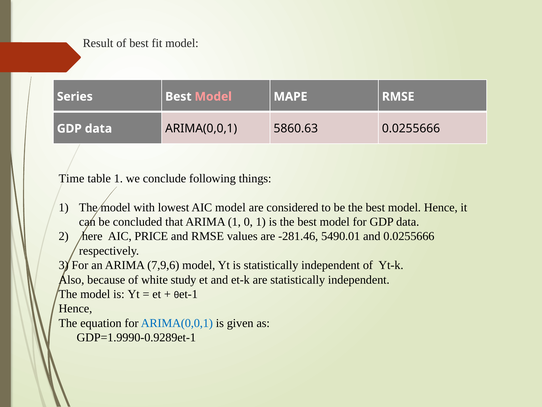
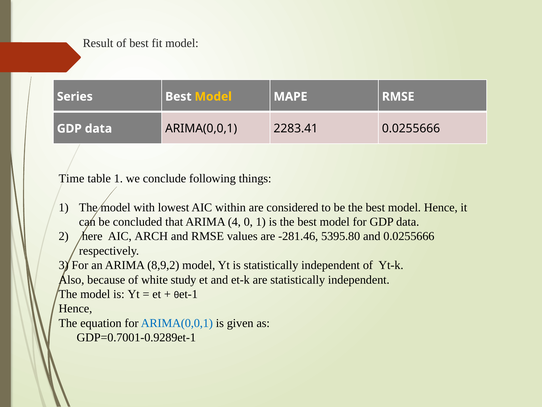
Model colour: pink -> yellow (213, 96)
5860.63: 5860.63 -> 2283.41 (296, 128)
AIC model: model -> within (230, 207)
ARIMA 1: 1 -> 4 (234, 222)
PRICE: PRICE -> ARCH (151, 236)
5490.01: 5490.01 -> 5395.80 (341, 236)
7,9,6: 7,9,6 -> 8,9,2 (163, 265)
GDP=1.9990-0.9289et-1: GDP=1.9990-0.9289et-1 -> GDP=0.7001-0.9289et-1 (136, 337)
